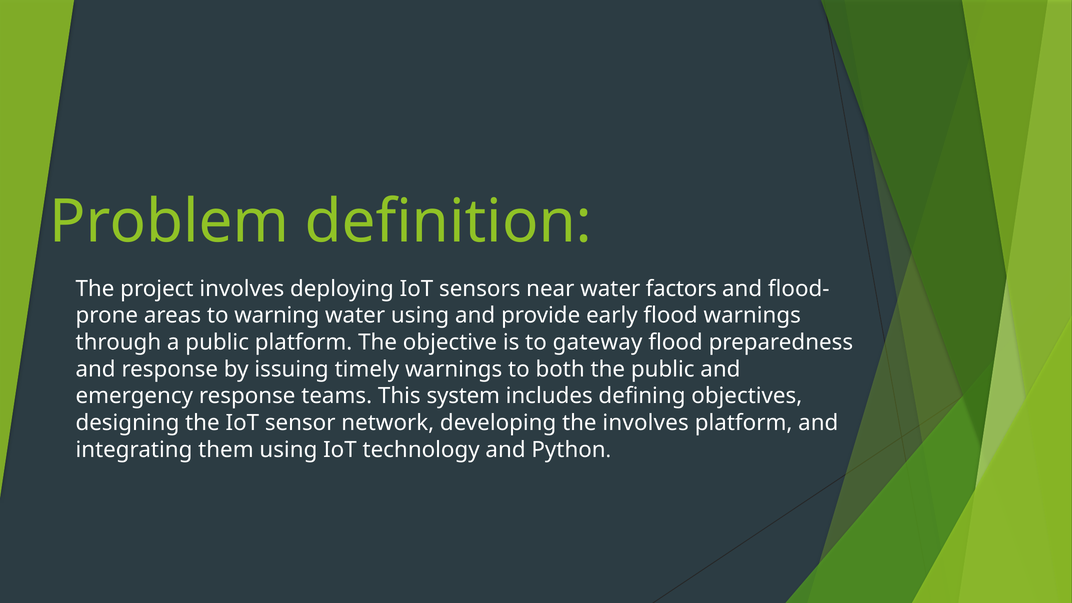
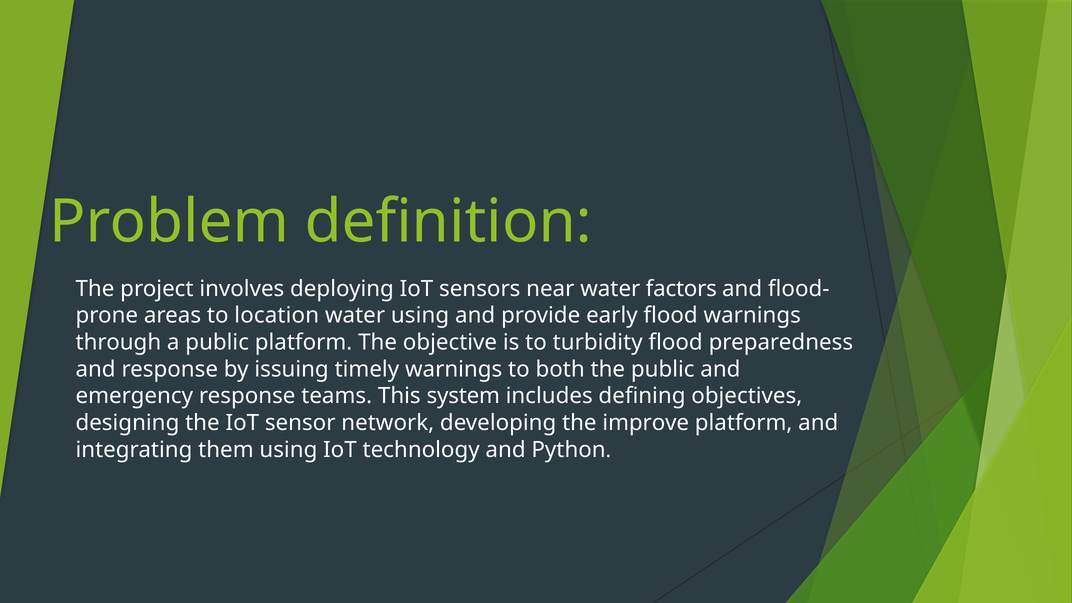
warning: warning -> location (277, 315)
gateway: gateway -> turbidity (598, 342)
the involves: involves -> improve (646, 423)
